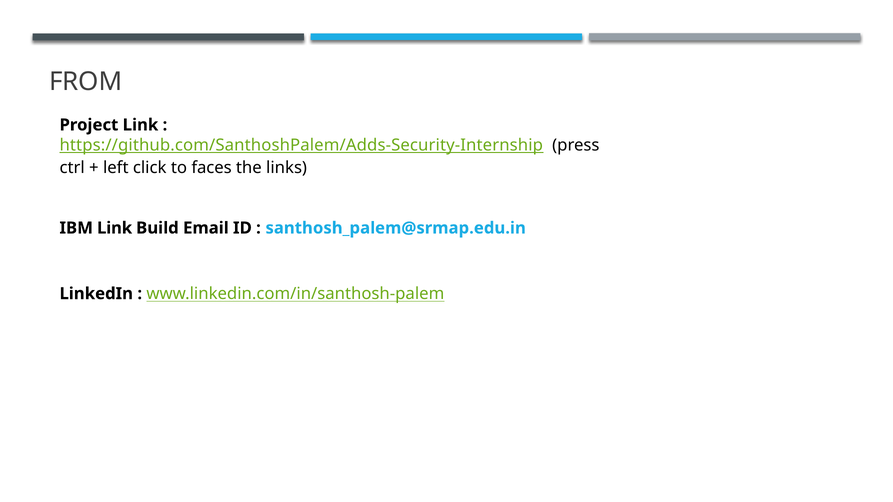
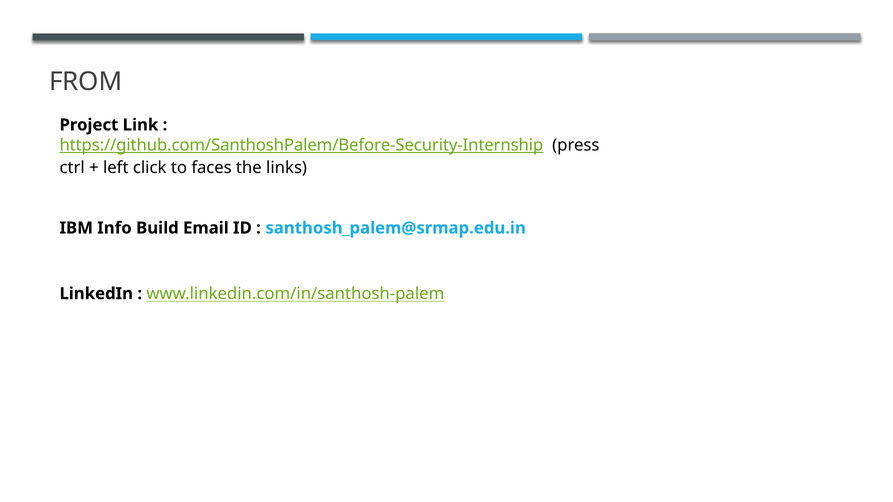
https://github.com/SanthoshPalem/Adds-Security-Internship: https://github.com/SanthoshPalem/Adds-Security-Internship -> https://github.com/SanthoshPalem/Before-Security-Internship (301, 145)
IBM Link: Link -> Info (114, 228)
